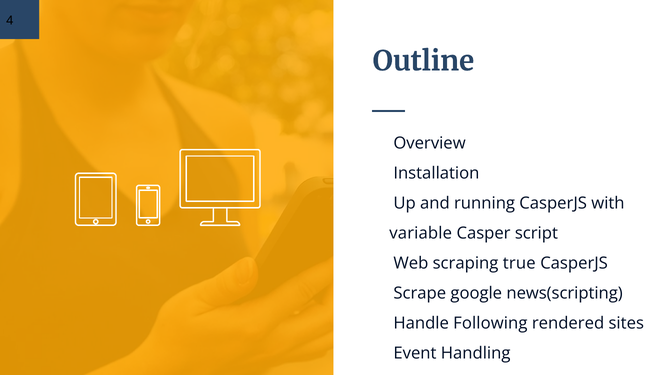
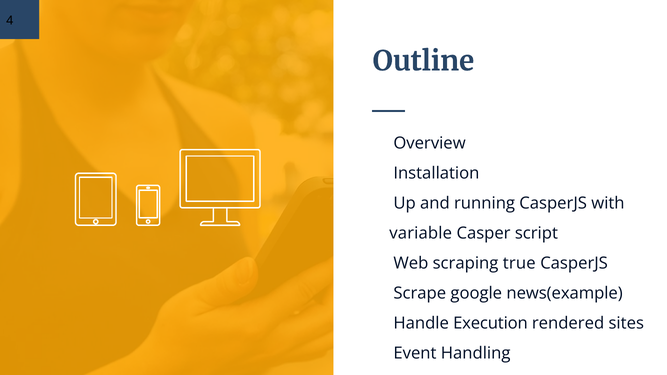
news(scripting: news(scripting -> news(example (565, 294)
Following: Following -> Execution (490, 324)
